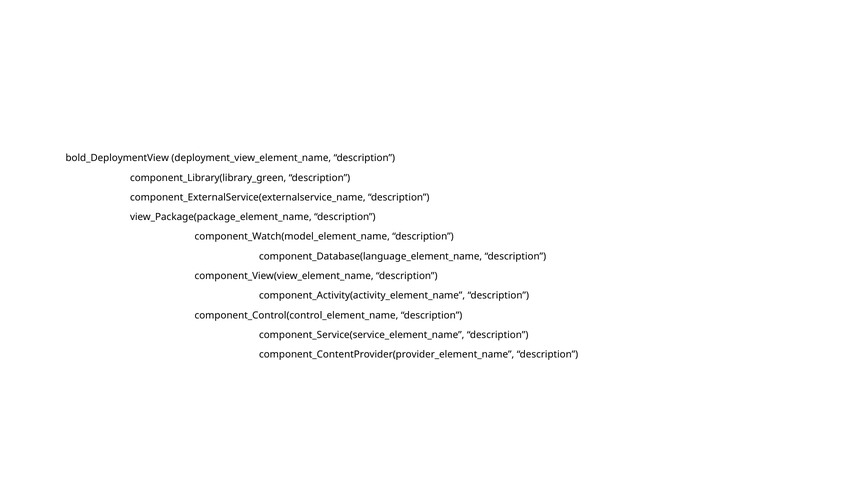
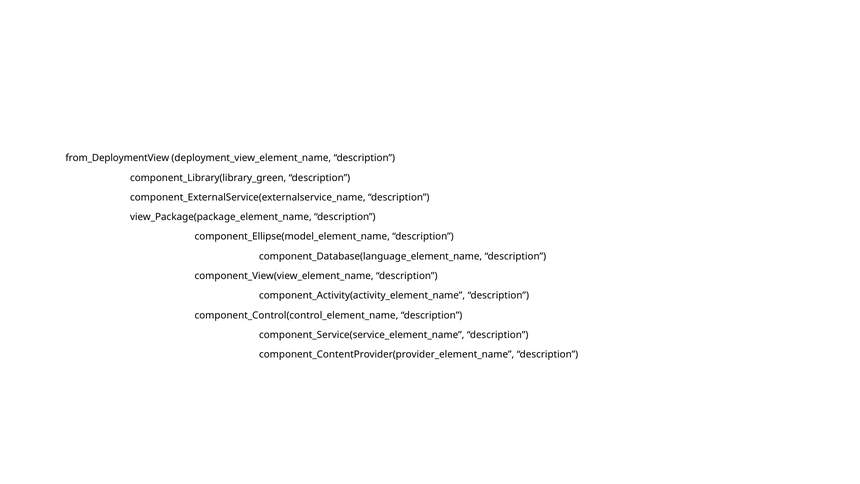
bold_DeploymentView: bold_DeploymentView -> from_DeploymentView (117, 158)
component_Watch(model_element_name: component_Watch(model_element_name -> component_Ellipse(model_element_name (292, 237)
